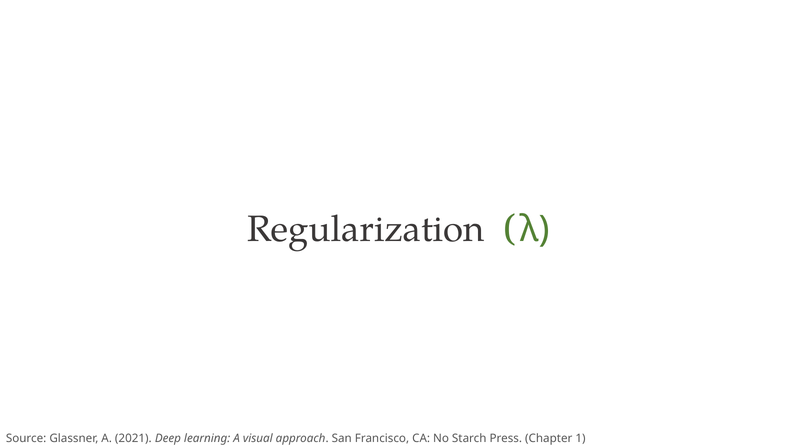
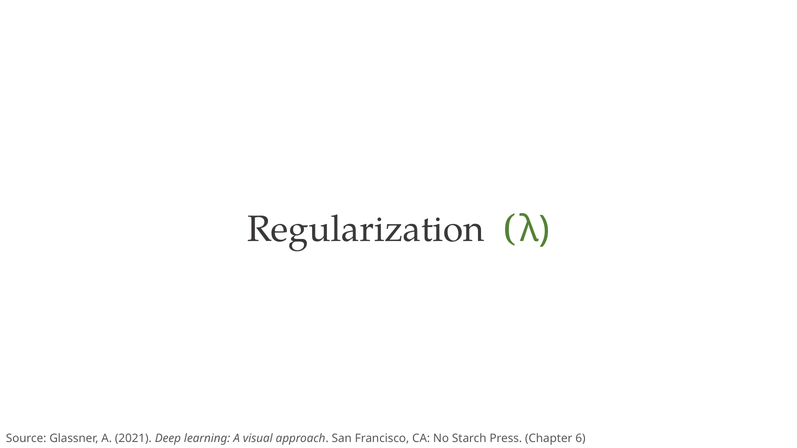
1: 1 -> 6 (581, 439)
